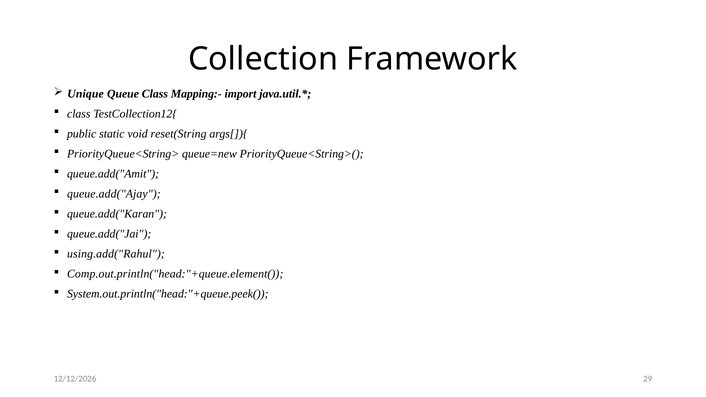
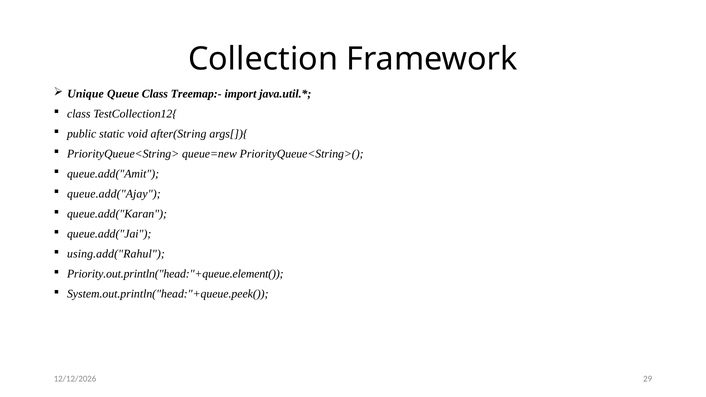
Mapping:-: Mapping:- -> Treemap:- (196, 94)
reset(String: reset(String -> after(String (179, 134)
Comp.out.println("head:"+queue.element(: Comp.out.println("head:"+queue.element( -> Priority.out.println("head:"+queue.element( (175, 274)
